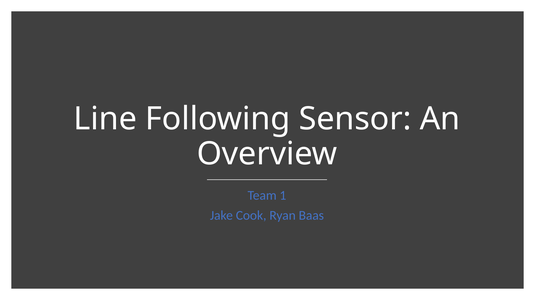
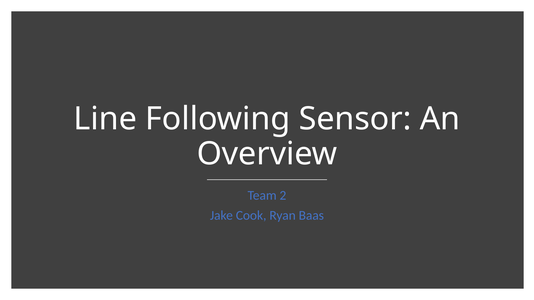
1: 1 -> 2 (283, 196)
